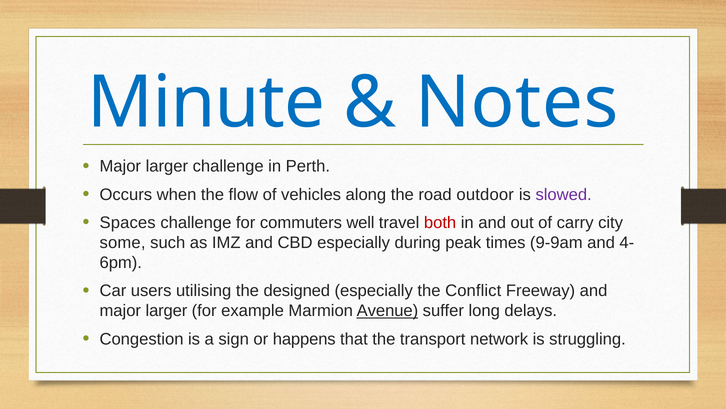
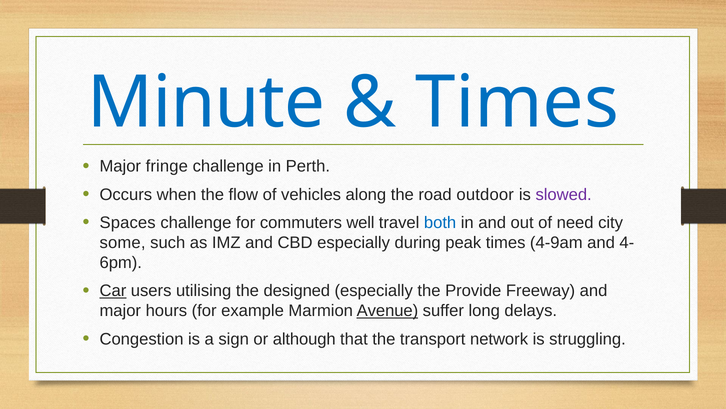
Notes: Notes -> Times (517, 102)
larger: larger -> fringe (167, 166)
both colour: red -> blue (440, 222)
carry: carry -> need (575, 222)
9-9am: 9-9am -> 4-9am (556, 242)
Car underline: none -> present (113, 290)
Conflict: Conflict -> Provide (473, 290)
larger: larger -> hours (166, 310)
happens: happens -> although (304, 339)
